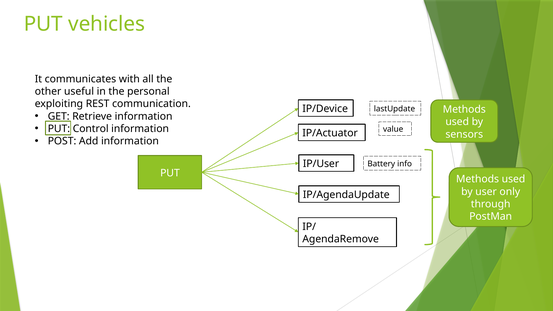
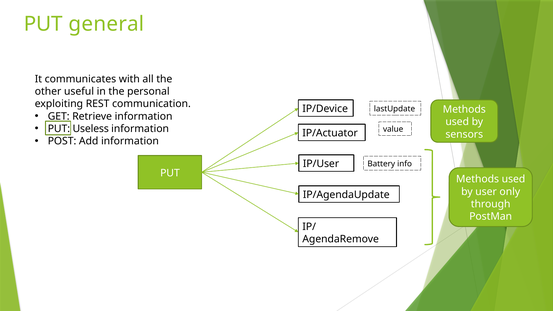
vehicles: vehicles -> general (106, 24)
Control: Control -> Useless (91, 129)
